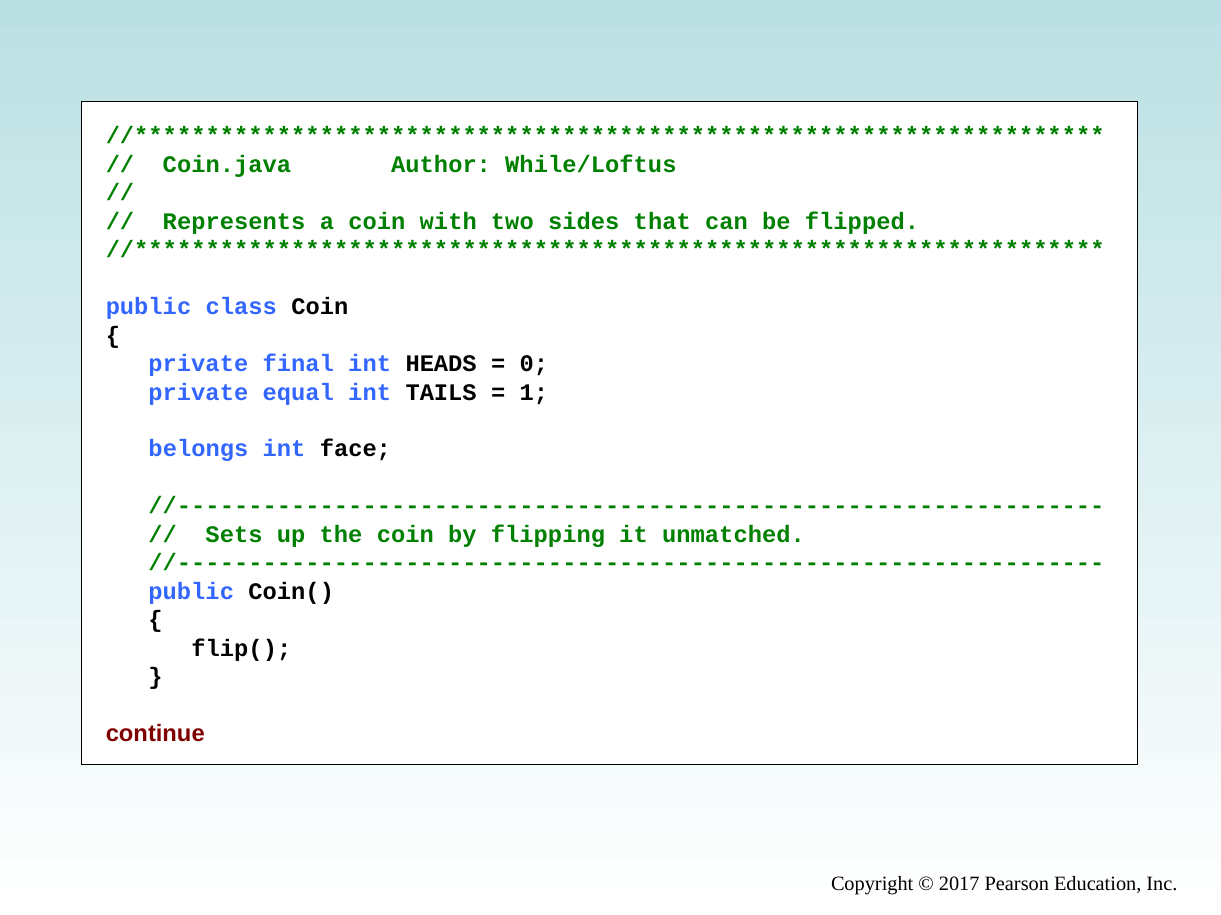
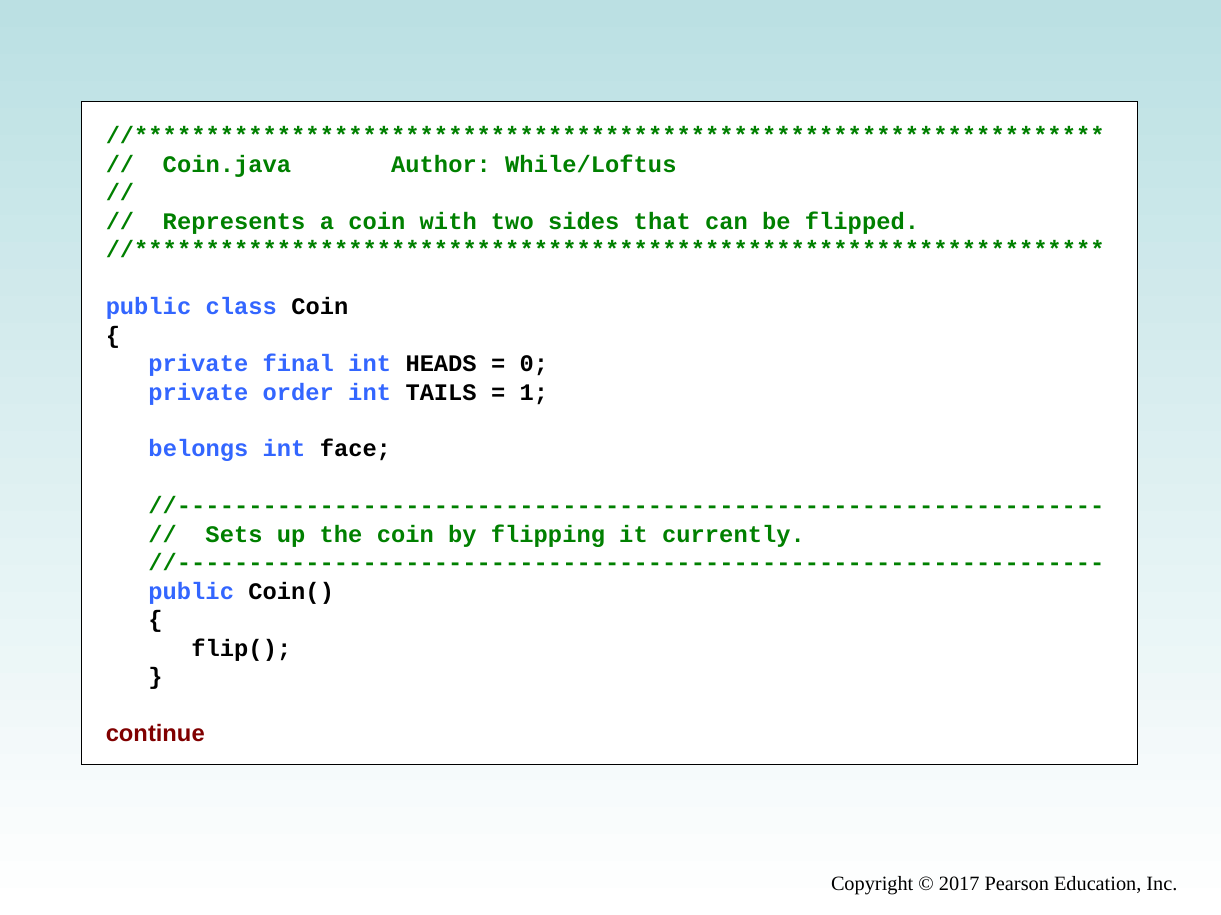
equal: equal -> order (298, 392)
unmatched: unmatched -> currently (733, 535)
